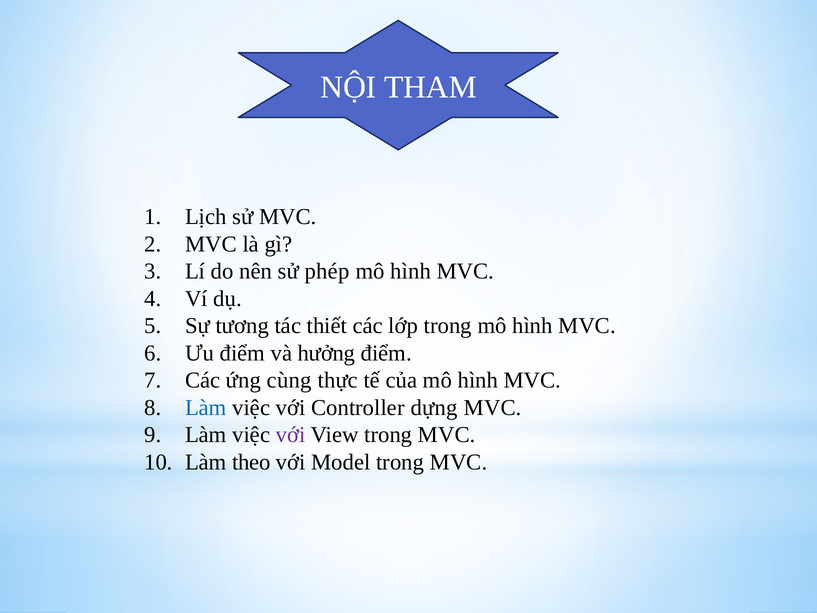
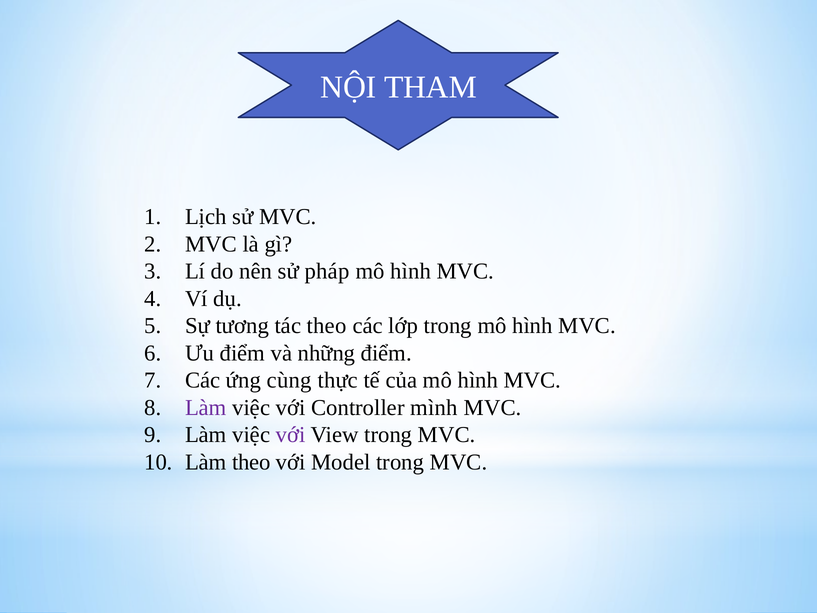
phép: phép -> pháp (327, 271)
tác thiết: thiết -> theo (327, 326)
hưởng: hưởng -> những (327, 353)
Làm colour: blue -> purple (206, 407)
dựng: dựng -> mình (434, 407)
